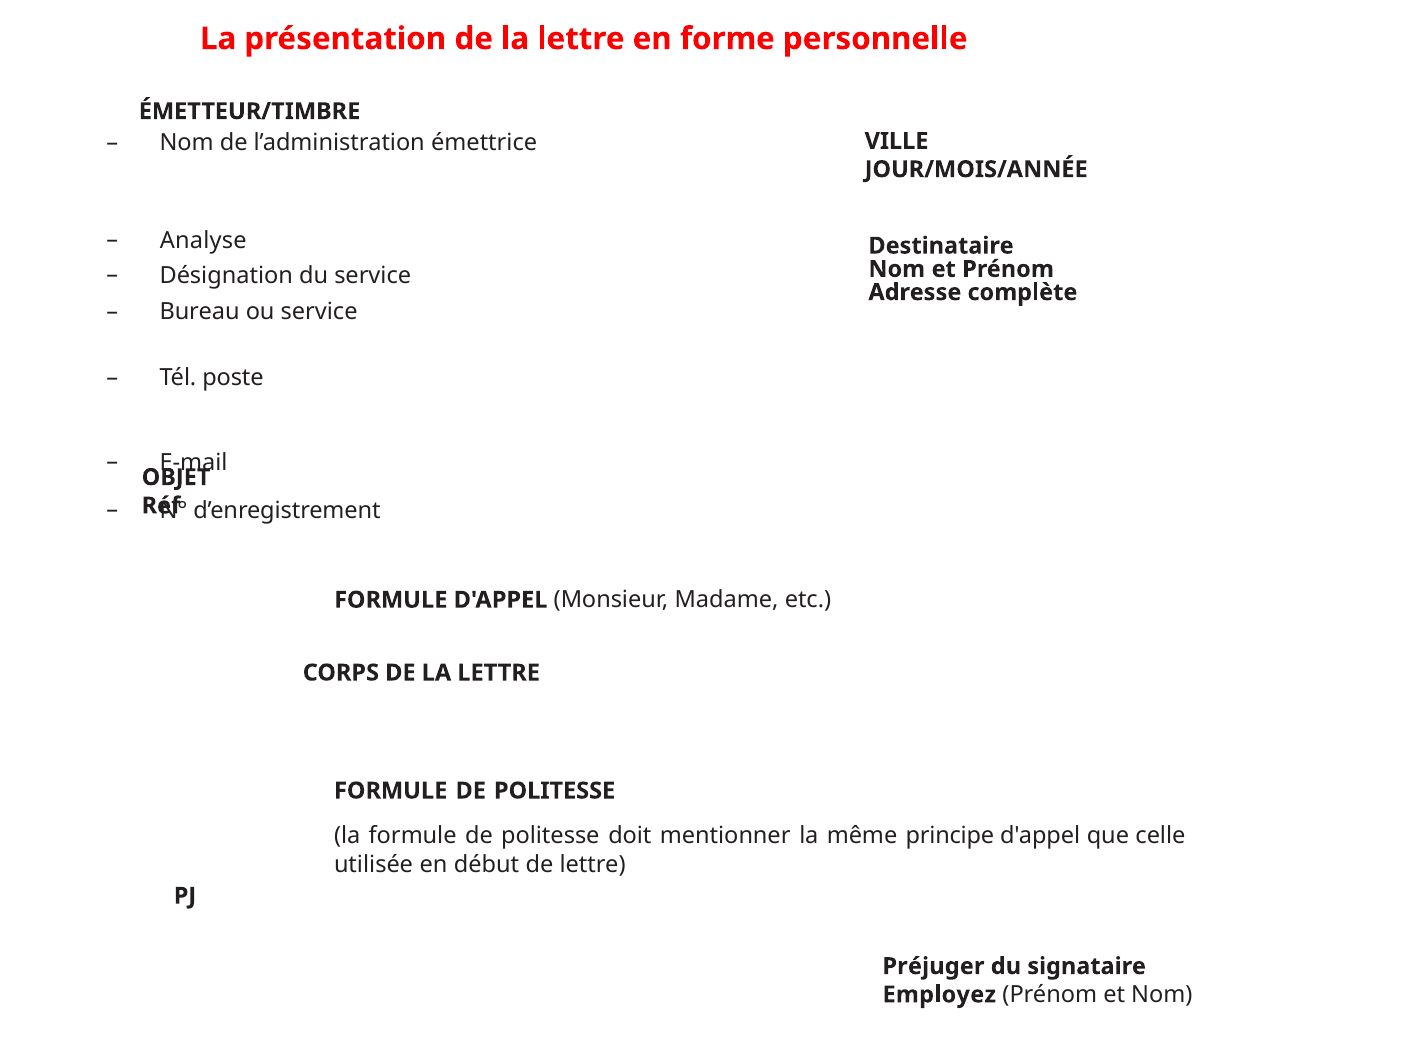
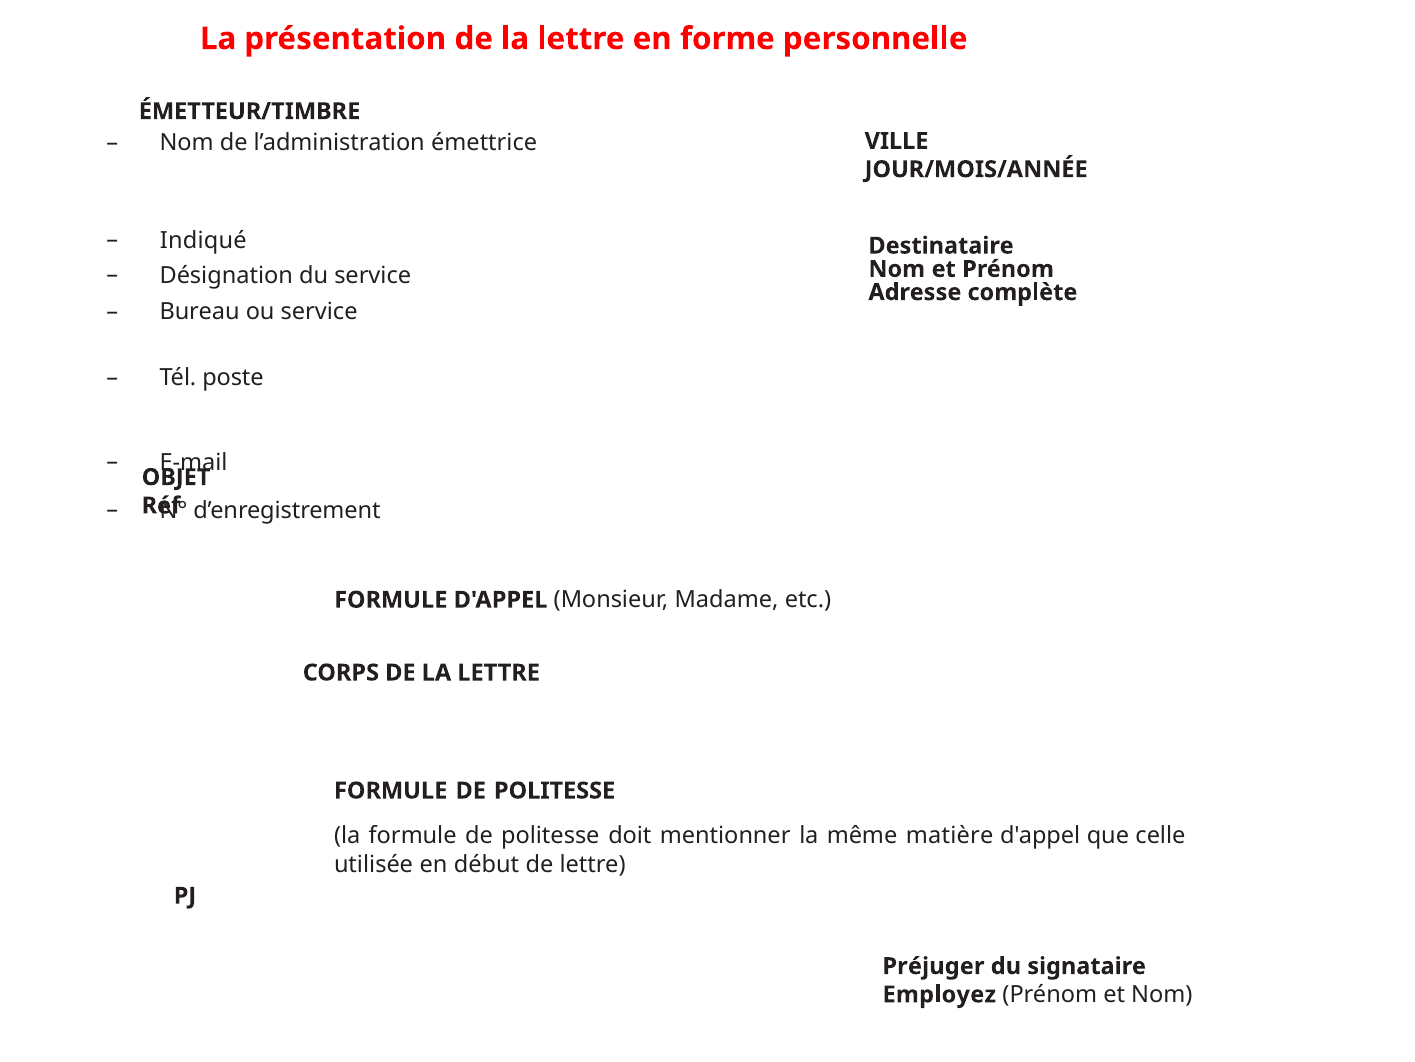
Analyse: Analyse -> Indiqué (203, 240)
principe: principe -> matière (950, 835)
